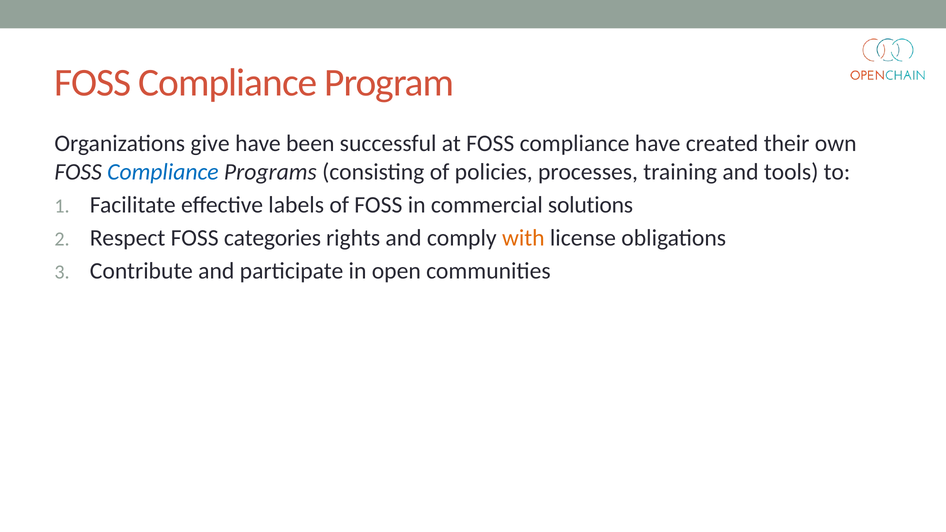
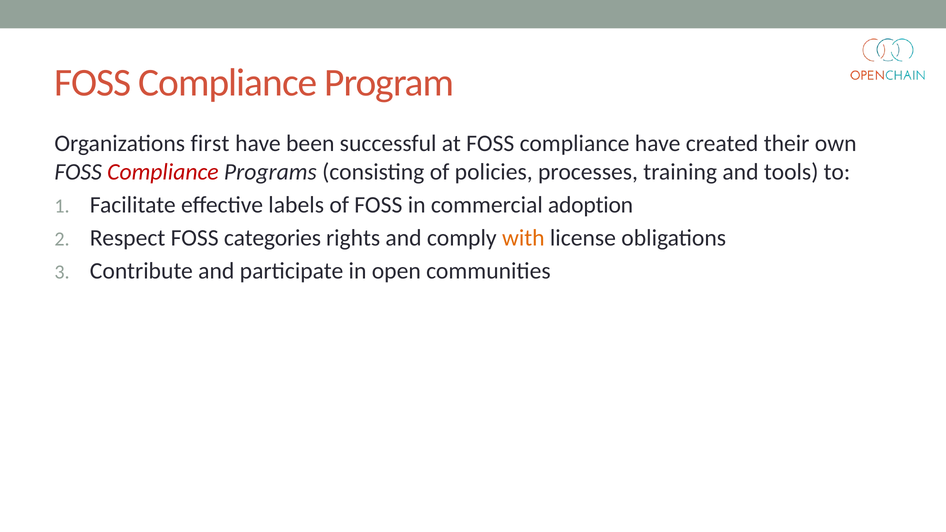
give: give -> first (210, 144)
Compliance colour: blue -> red (163, 172)
solutions: solutions -> adoption (591, 205)
